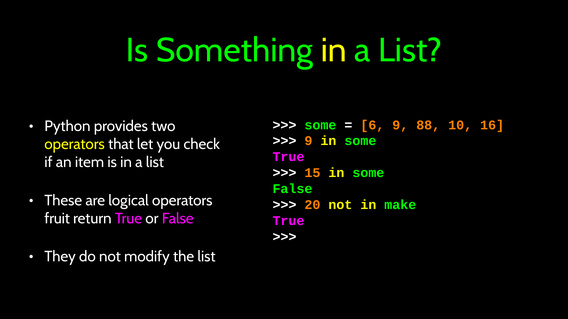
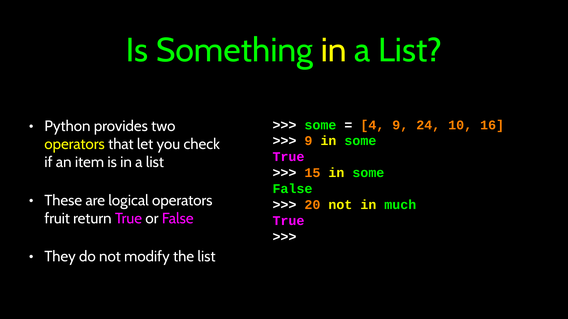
6: 6 -> 4 (372, 125)
88: 88 -> 24 (428, 125)
make: make -> much (400, 205)
